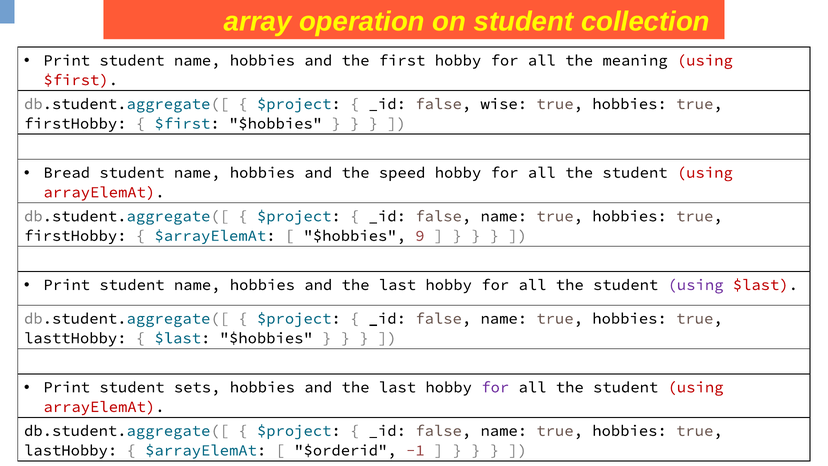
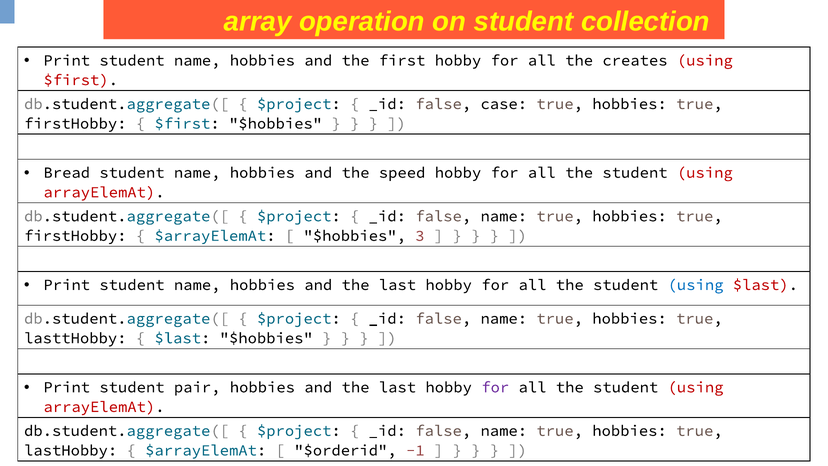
meaning: meaning -> creates (635, 60)
wise: wise -> case (504, 104)
9: 9 -> 3 (420, 236)
using colour: purple -> blue (696, 285)
sets: sets -> pair (197, 387)
